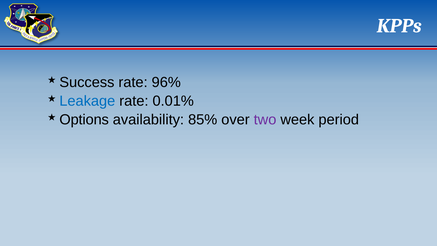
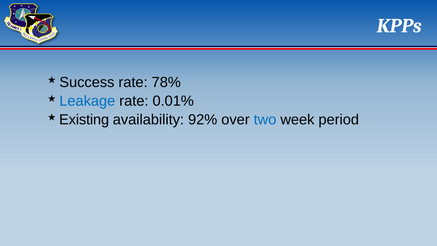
96%: 96% -> 78% (166, 82)
Options: Options -> Existing (84, 120)
85%: 85% -> 92% (203, 120)
two colour: purple -> blue (265, 120)
